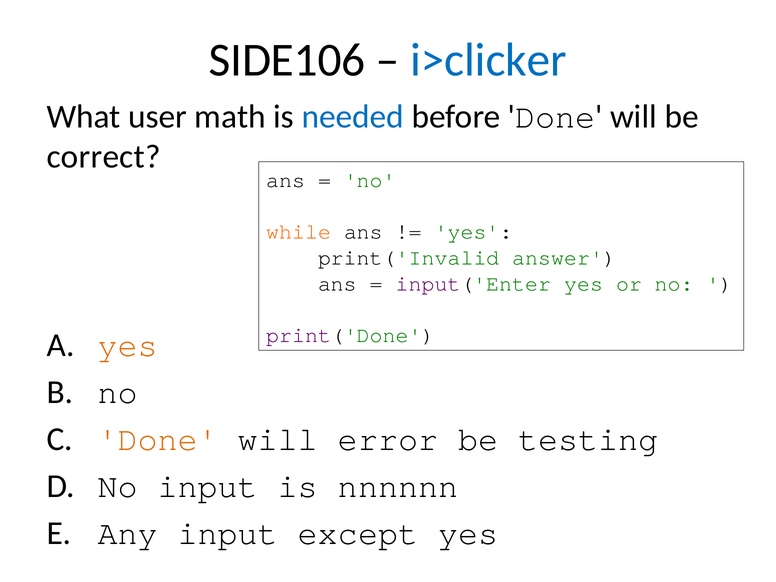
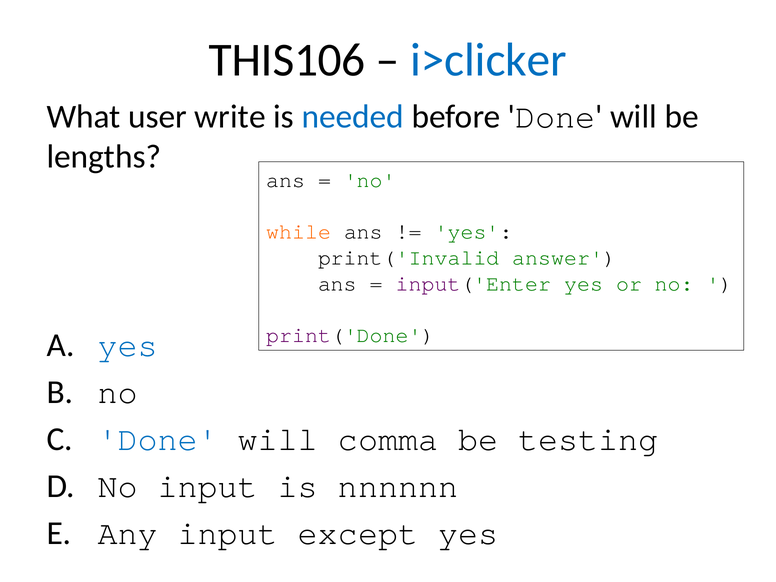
SIDE106: SIDE106 -> THIS106 (287, 60)
math: math -> write (230, 117)
correct: correct -> lengths (104, 157)
yes colour: orange -> blue (128, 345)
Done colour: orange -> blue (158, 439)
error: error -> comma (388, 439)
